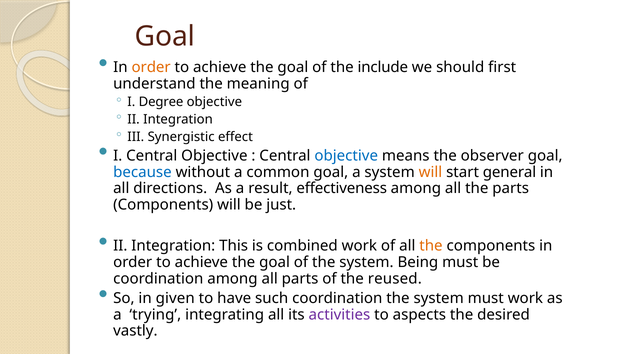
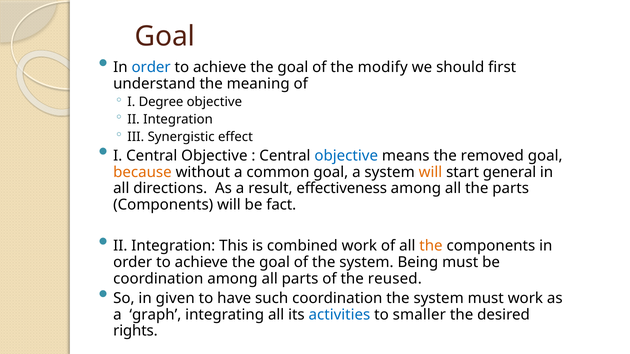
order colour: orange -> blue (151, 68)
include: include -> modify (383, 68)
observer: observer -> removed (492, 156)
because colour: blue -> orange (142, 172)
just: just -> fact (281, 205)
trying: trying -> graph (155, 315)
activities colour: purple -> blue (339, 315)
aspects: aspects -> smaller (419, 315)
vastly: vastly -> rights (135, 331)
